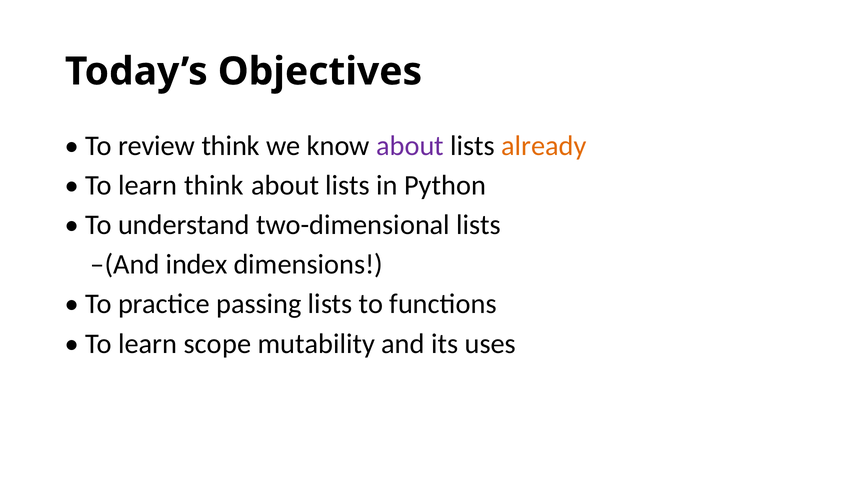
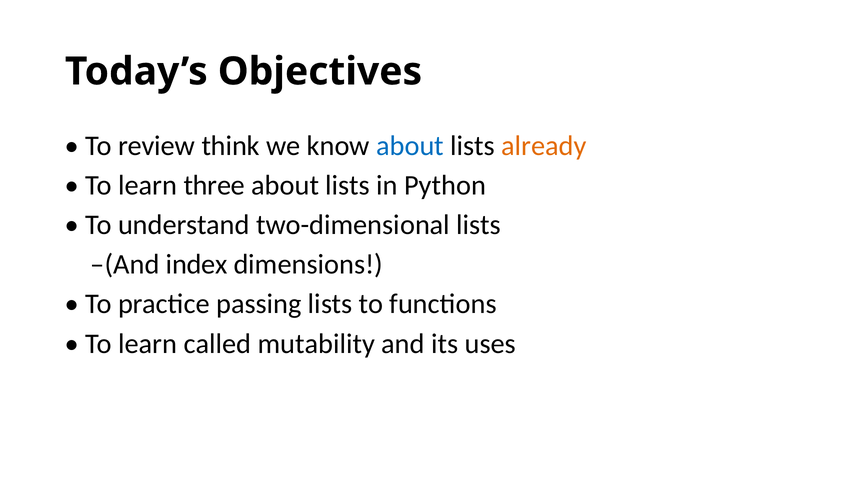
about colour: purple -> blue (410, 146)
learn think: think -> three (214, 185)
scope: scope -> called (217, 343)
